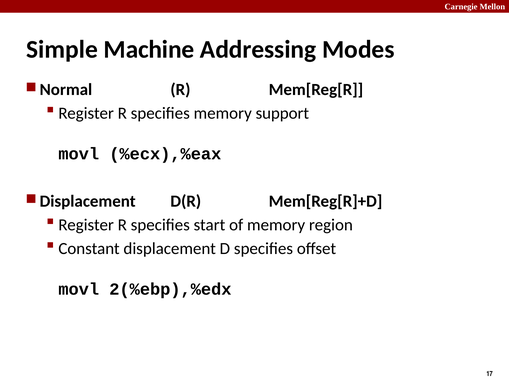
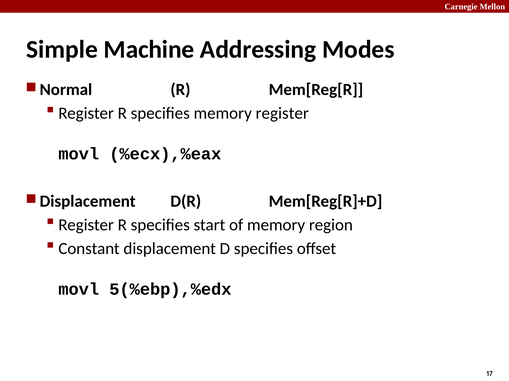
memory support: support -> register (282, 113)
2(%ebp),%edx: 2(%ebp),%edx -> 5(%ebp),%edx (170, 290)
